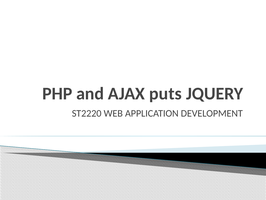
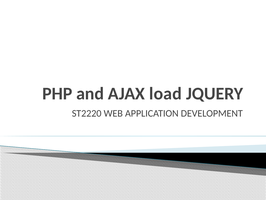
puts: puts -> load (165, 93)
